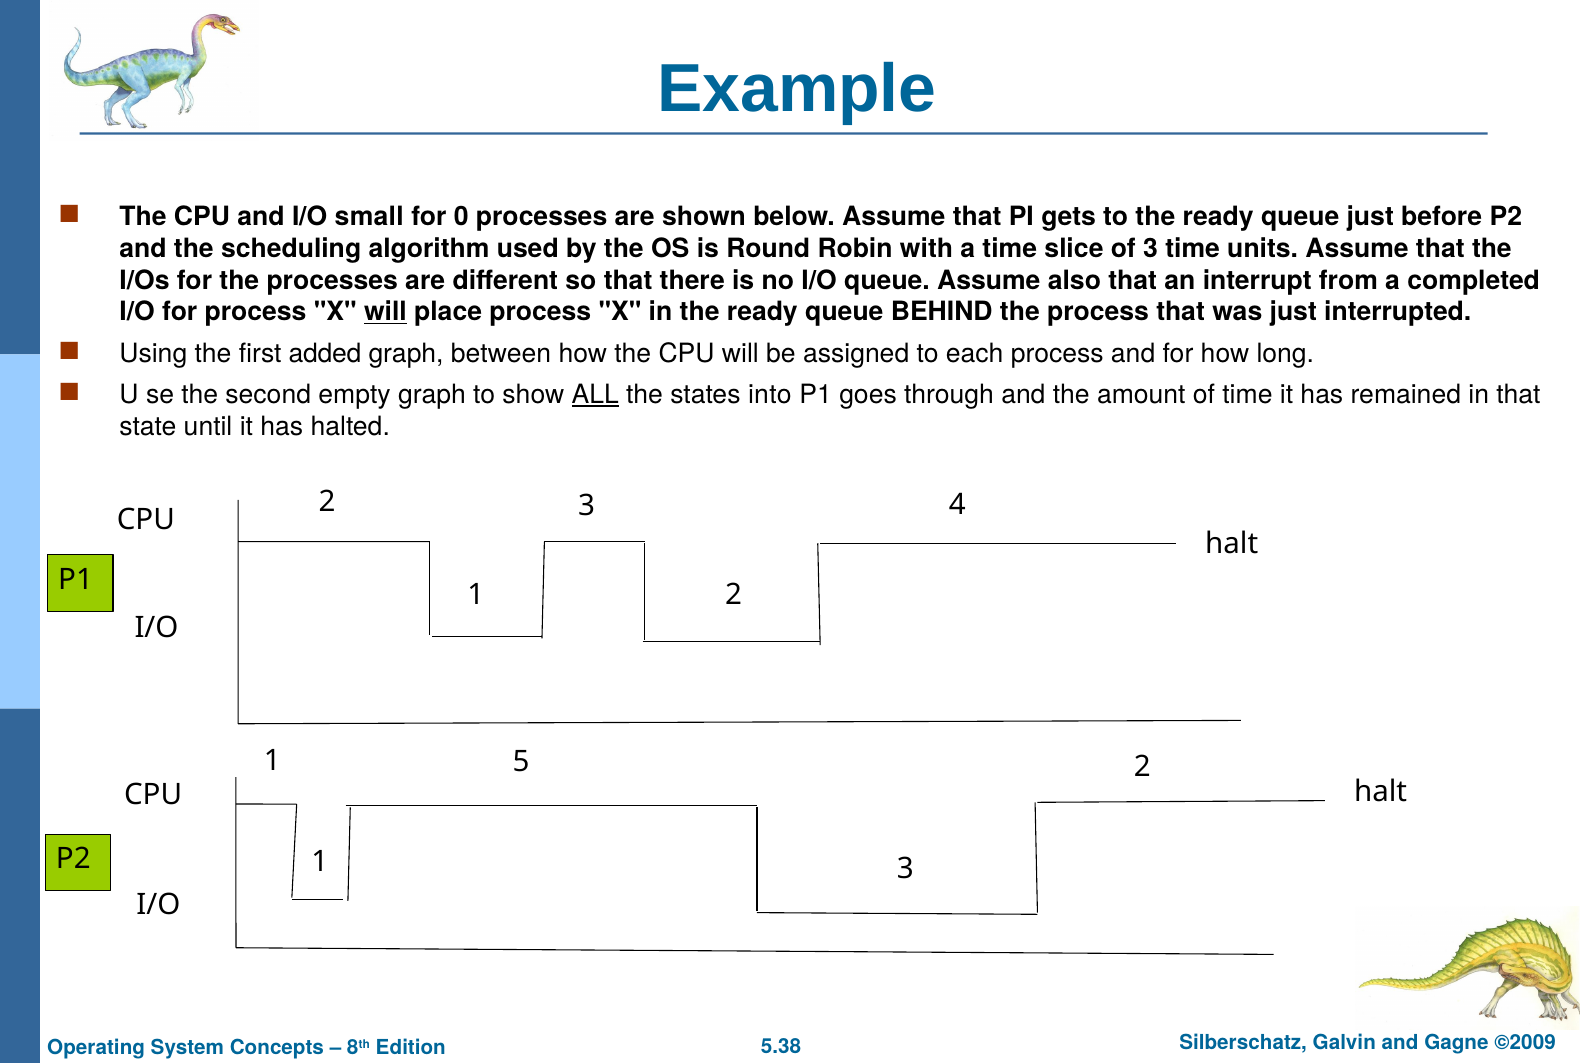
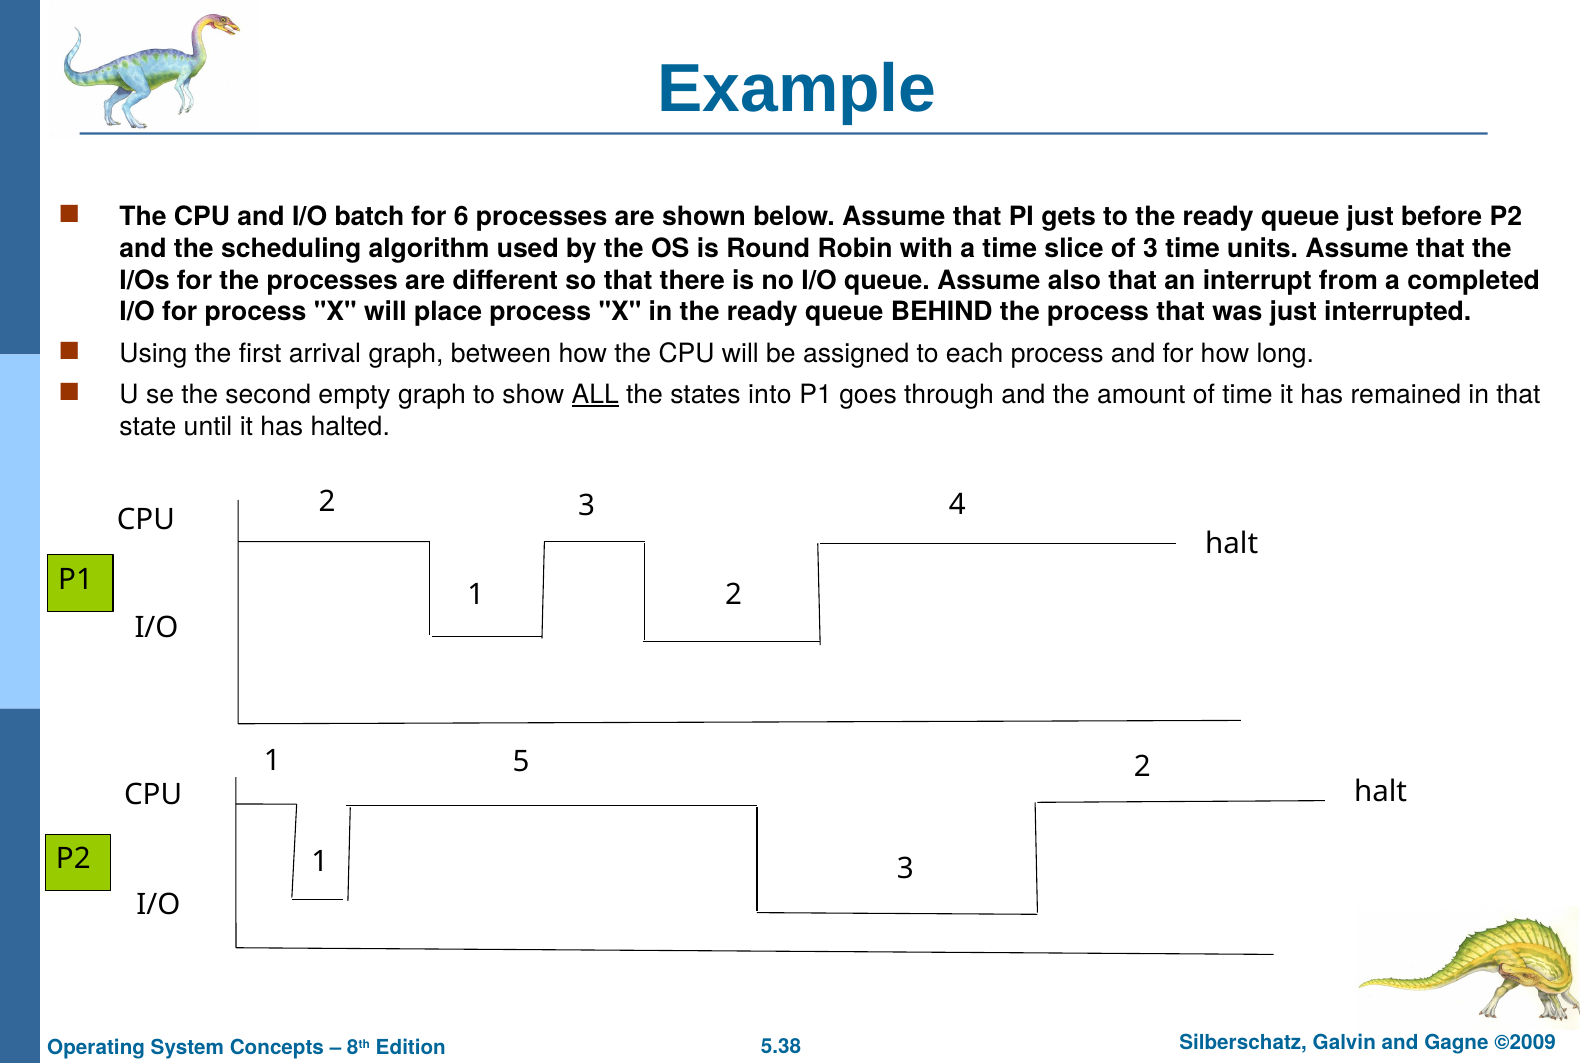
small: small -> batch (369, 216)
0: 0 -> 6 (461, 216)
will underline: present -> none (385, 312)
added: added -> arrival (325, 353)
